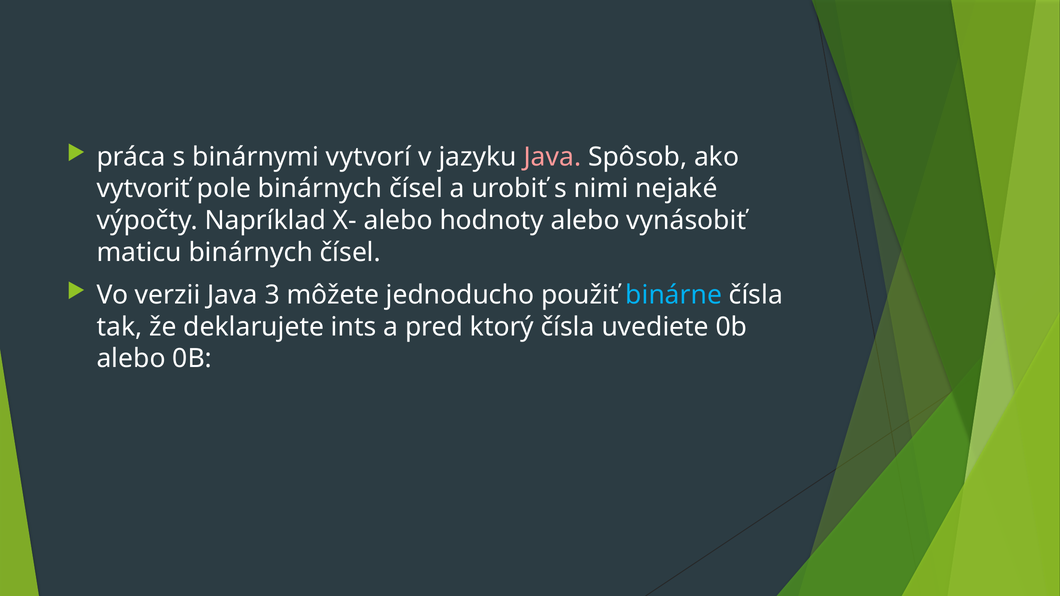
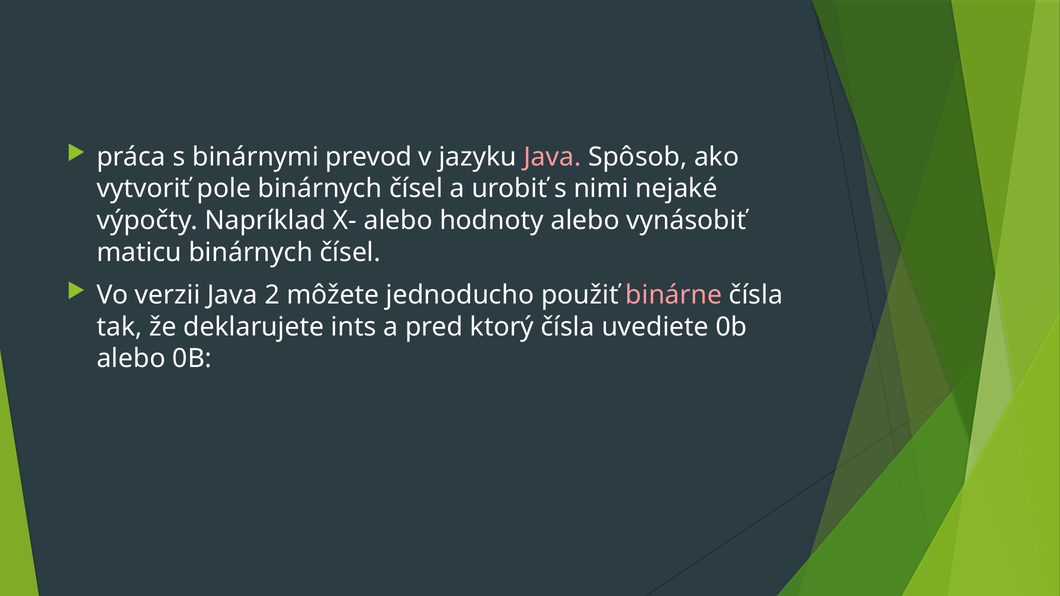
vytvorí: vytvorí -> prevod (369, 157)
3: 3 -> 2 (272, 295)
binárne colour: light blue -> pink (674, 295)
